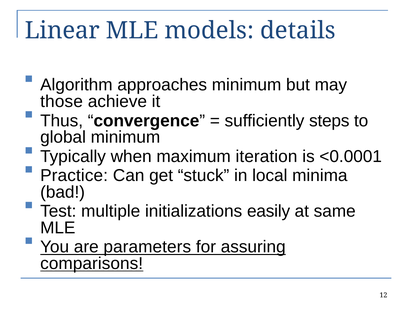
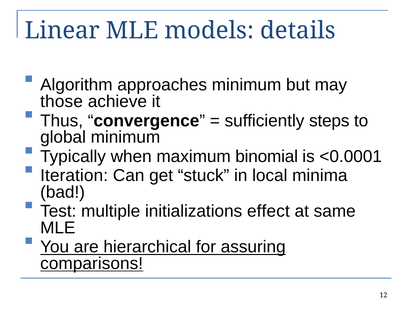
iteration: iteration -> binomial (267, 156)
Practice: Practice -> Iteration (74, 176)
easily: easily -> effect (268, 211)
parameters: parameters -> hierarchical (147, 247)
